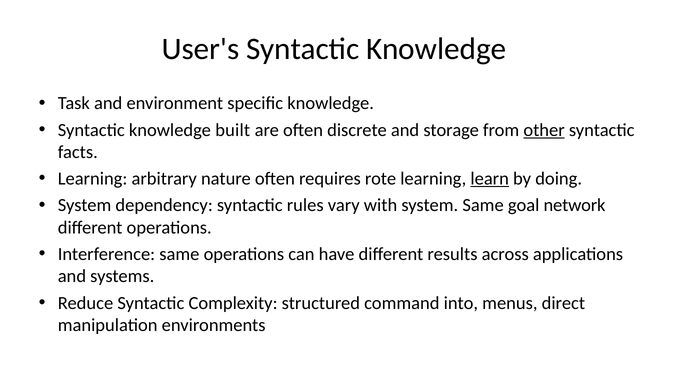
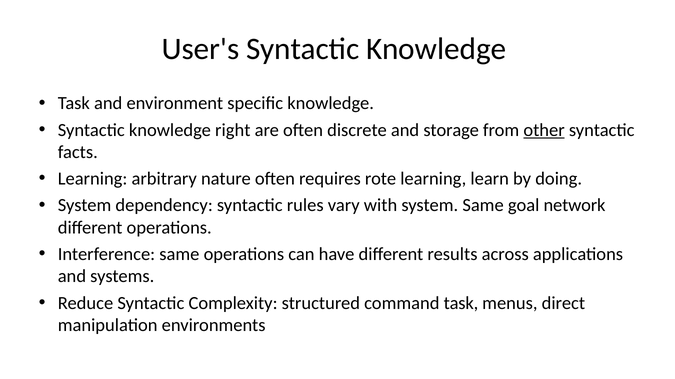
built: built -> right (233, 130)
learn underline: present -> none (490, 179)
command into: into -> task (461, 303)
